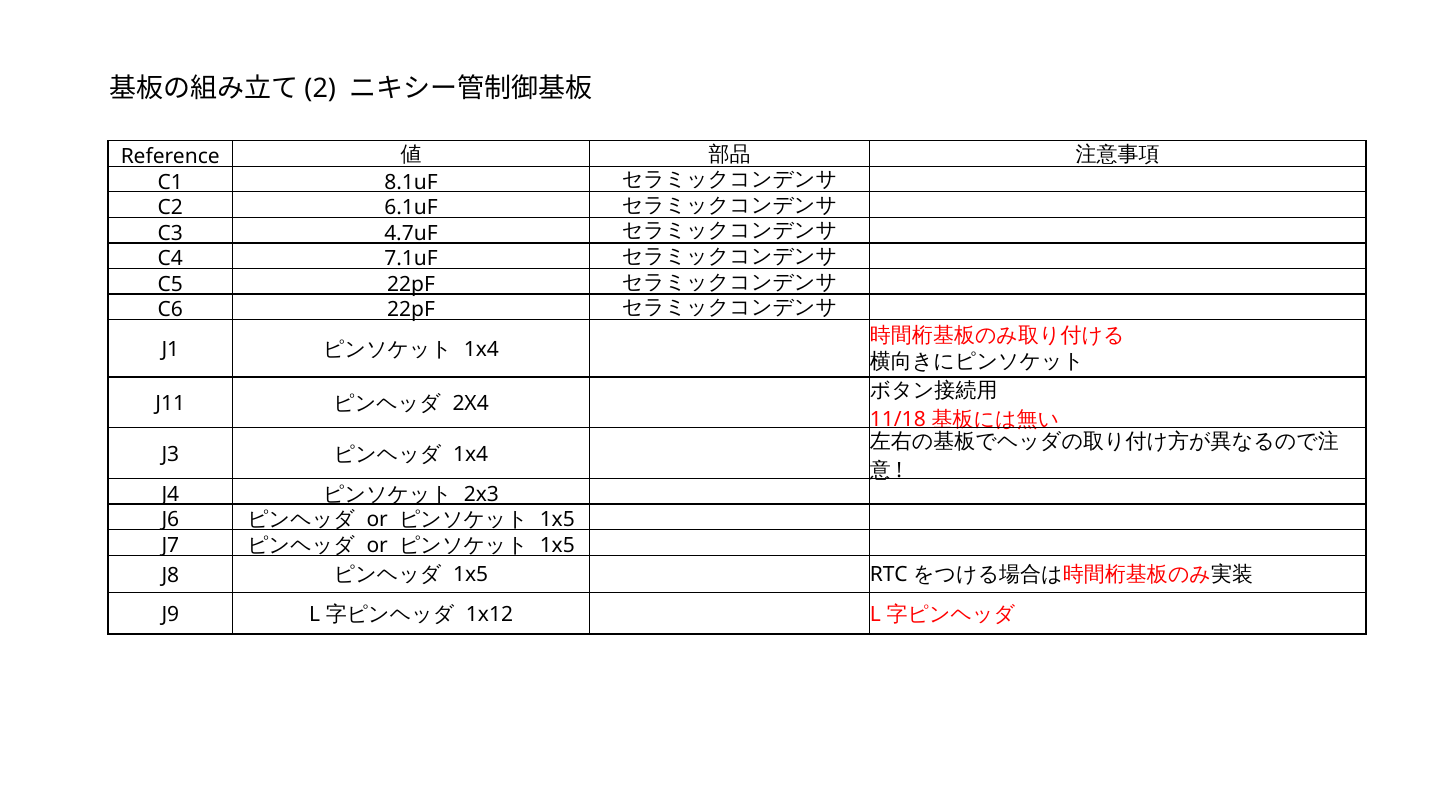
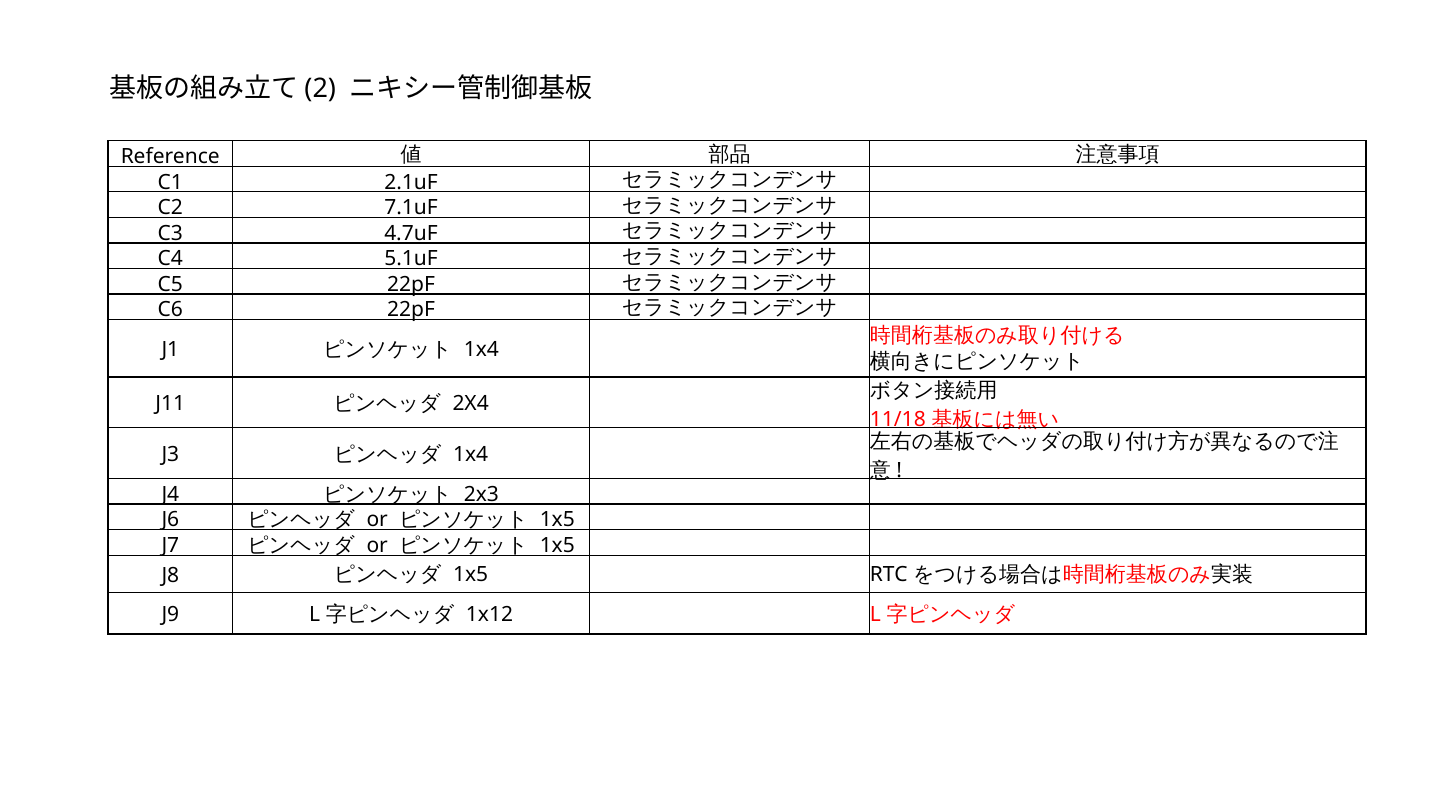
8.1uF: 8.1uF -> 2.1uF (411, 182)
6.1uF: 6.1uF -> 7.1uF (411, 208)
7.1uF: 7.1uF -> 5.1uF (411, 259)
